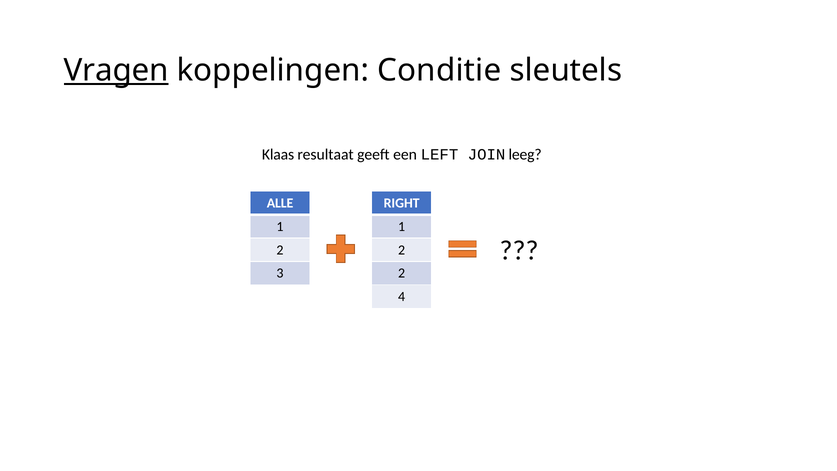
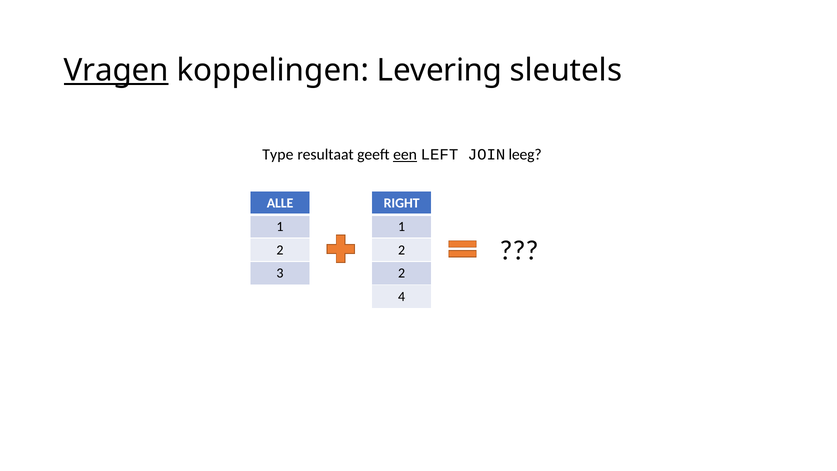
Conditie: Conditie -> Levering (440, 70)
Klaas: Klaas -> Type (278, 155)
een underline: none -> present (405, 155)
